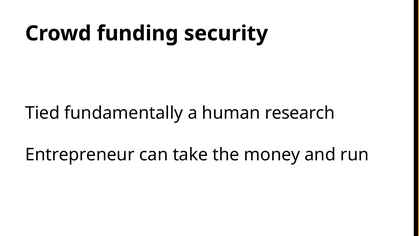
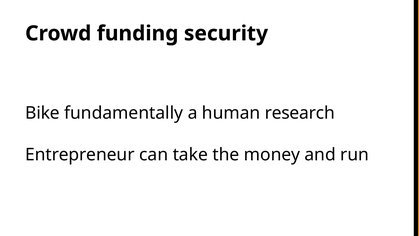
Tied: Tied -> Bike (42, 113)
